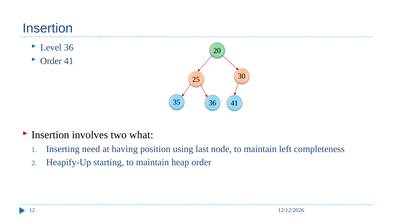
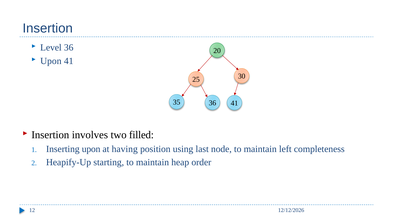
Order: Order -> Upon (51, 61)
what: what -> filled (141, 135)
Inserting need: need -> upon (91, 149)
